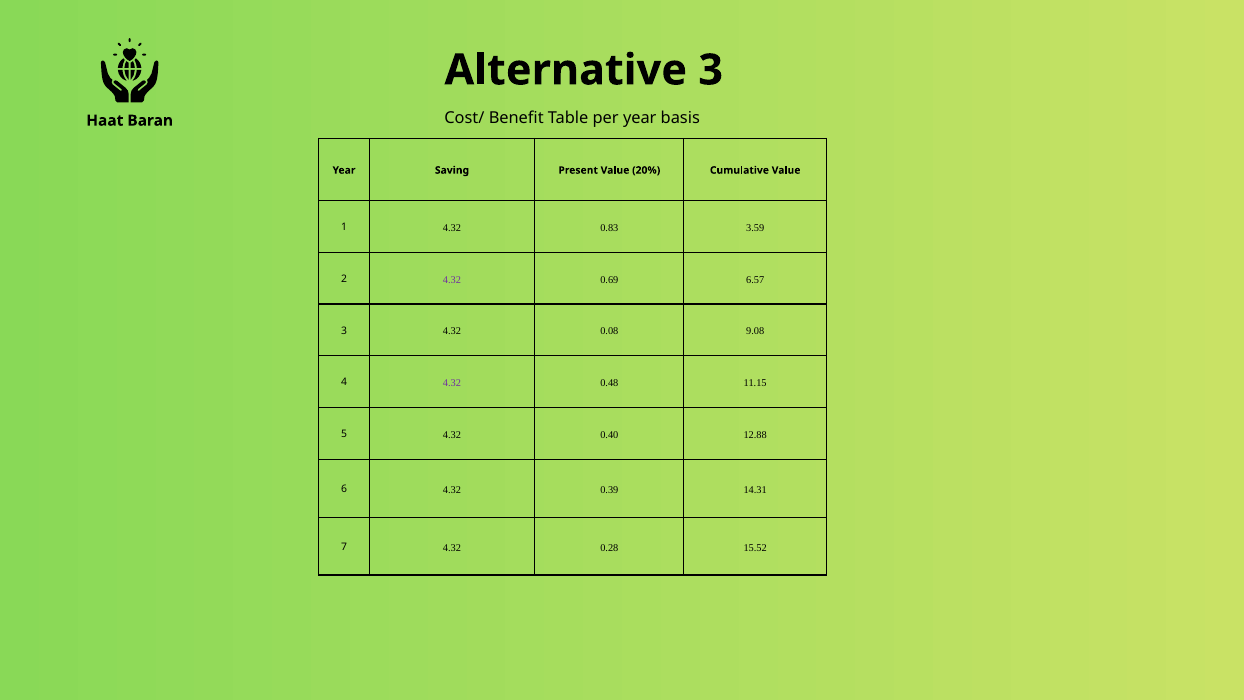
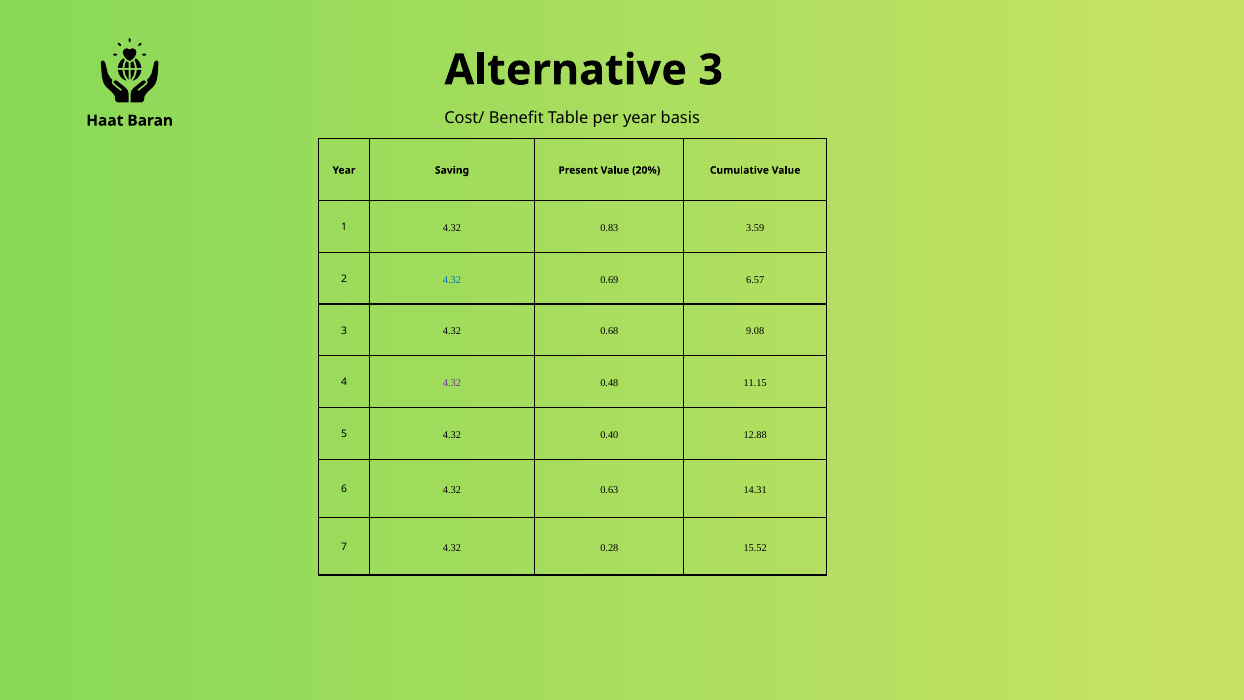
4.32 colour: purple -> blue (452, 280)
0.08: 0.08 -> 0.68 (609, 331)
0.39: 0.39 -> 0.63 (609, 490)
